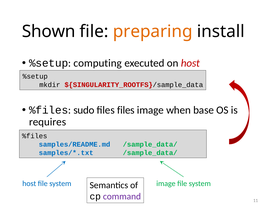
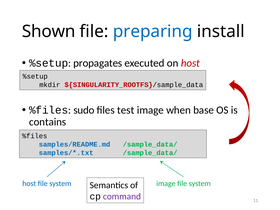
preparing colour: orange -> blue (153, 31)
computing: computing -> propagates (98, 63)
files files: files -> test (126, 110)
requires: requires -> contains (48, 122)
